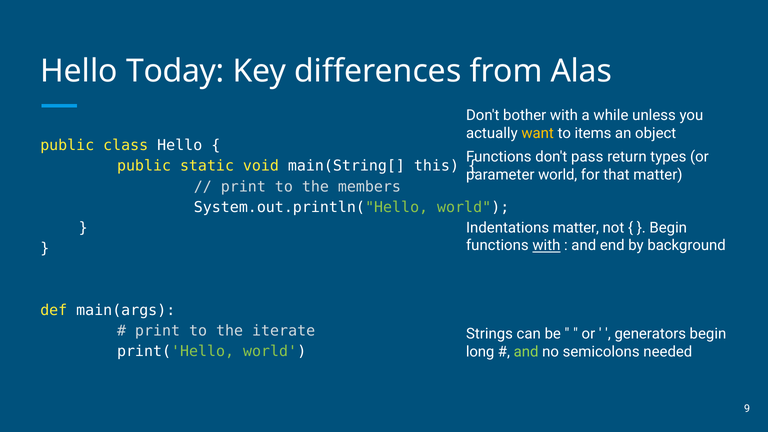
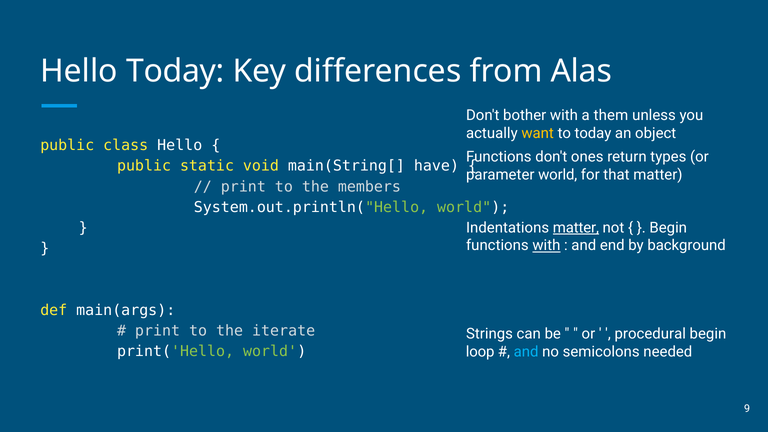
while: while -> them (611, 115)
to items: items -> today (593, 133)
pass: pass -> ones (587, 157)
this: this -> have (436, 166)
matter underline: none -> present (576, 228)
generators: generators -> procedural (650, 334)
long: long -> loop (480, 352)
and colour: light green -> light blue (526, 352)
